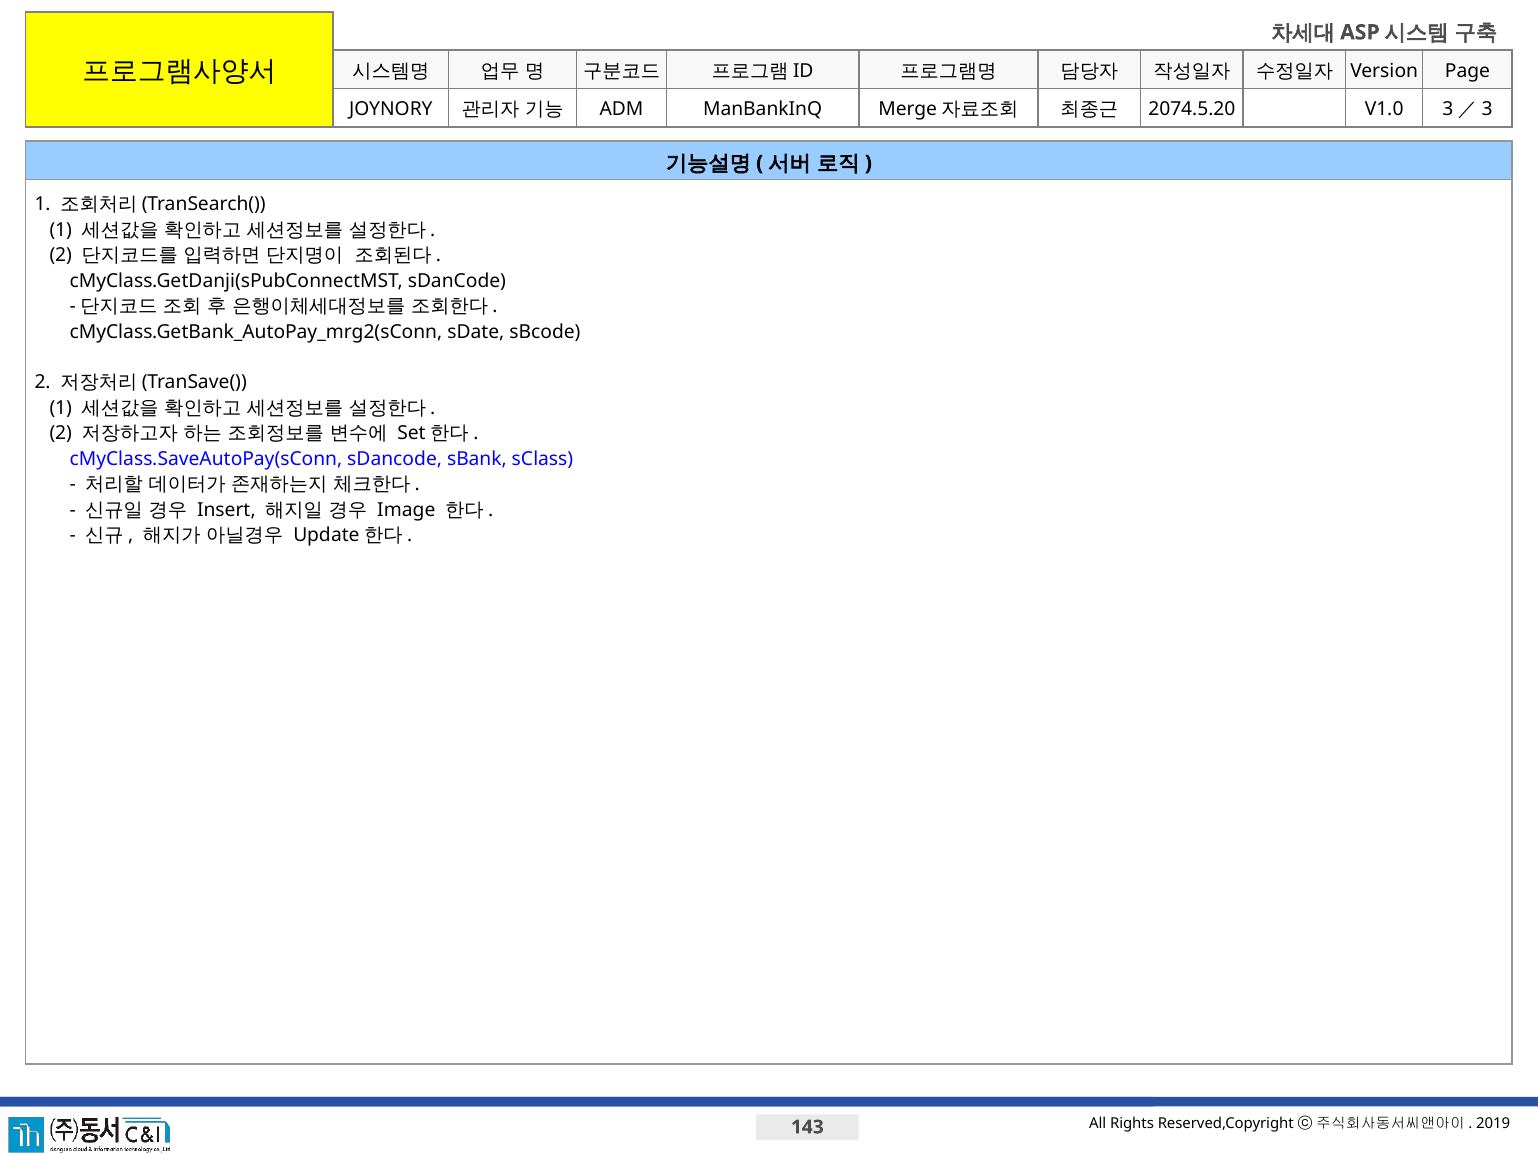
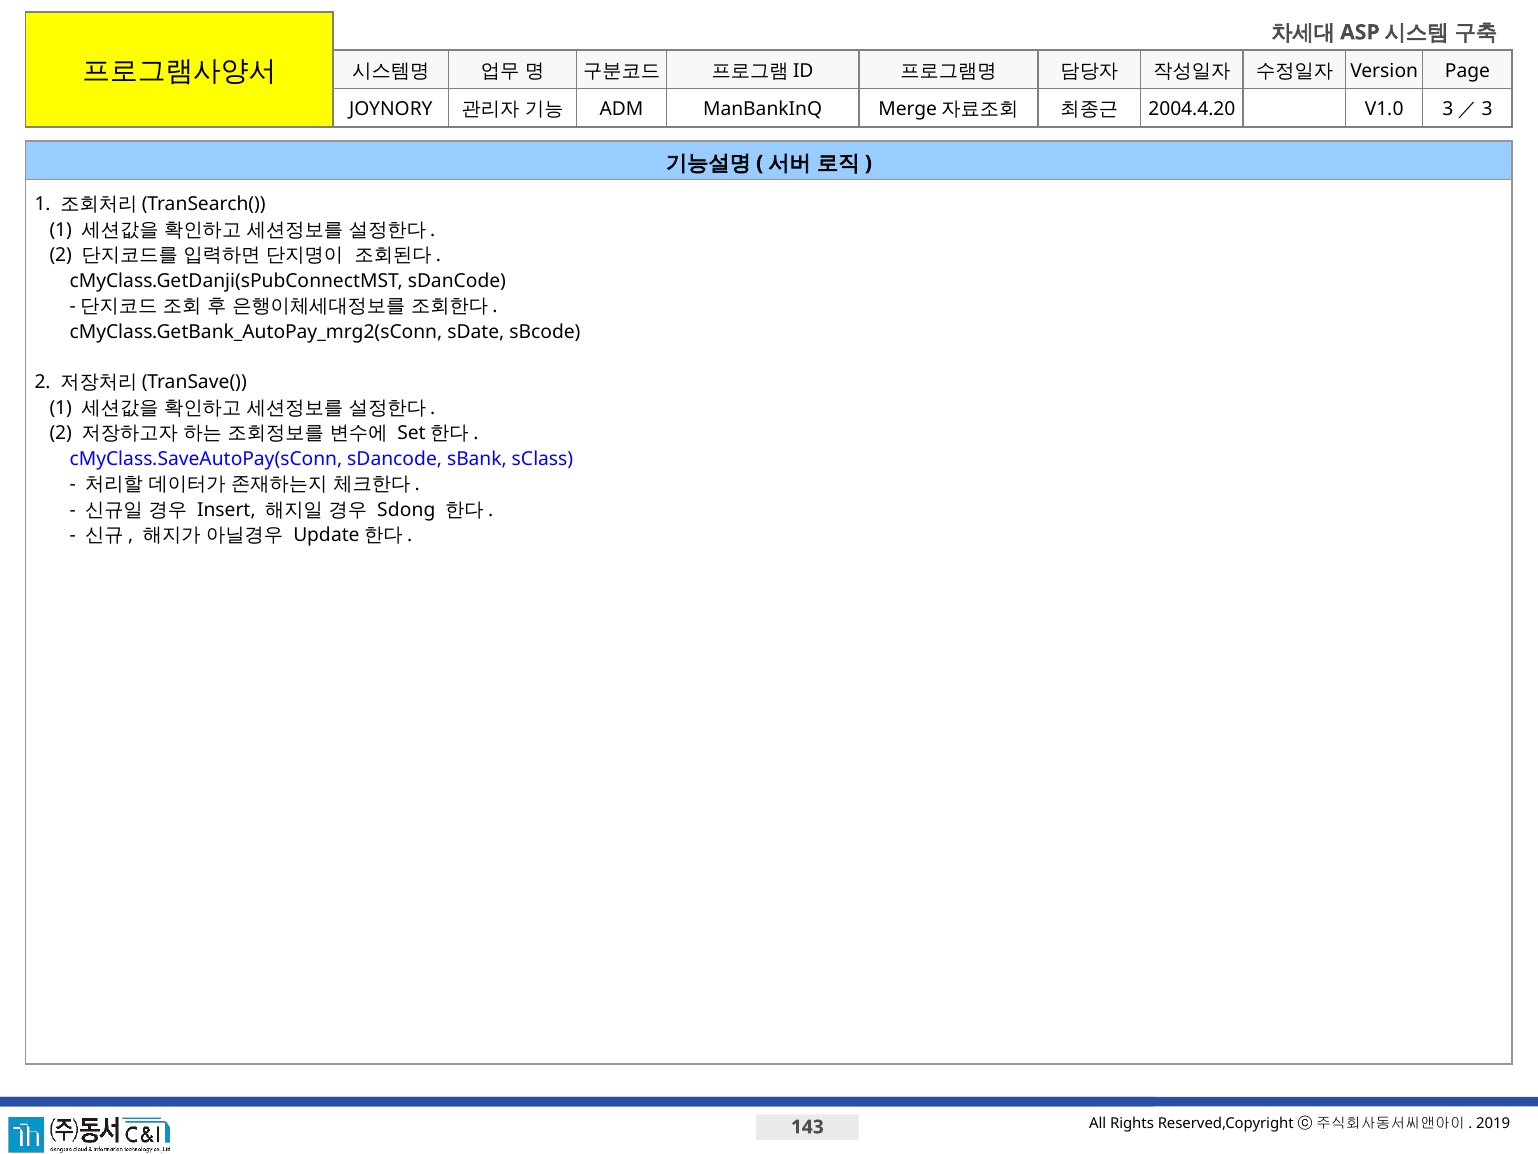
2074.5.20: 2074.5.20 -> 2004.4.20 (1192, 109)
Image: Image -> Sdong (406, 510)
